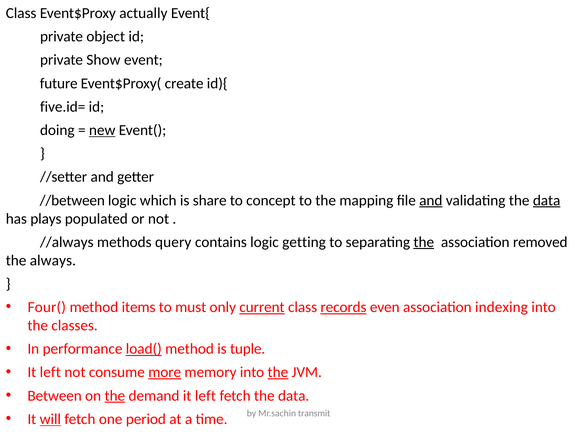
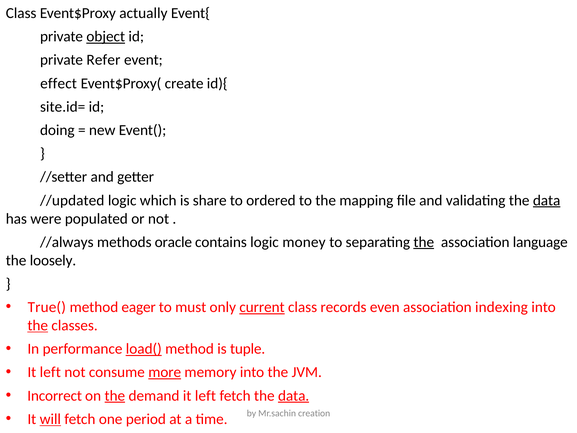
object underline: none -> present (106, 36)
Show: Show -> Refer (103, 60)
future: future -> effect (59, 83)
five.id=: five.id= -> site.id= (63, 107)
new underline: present -> none (102, 130)
//between: //between -> //updated (72, 200)
concept: concept -> ordered (271, 200)
and underline: present -> none (431, 200)
plays: plays -> were (46, 219)
query: query -> oracle (173, 242)
getting: getting -> money (304, 242)
removed: removed -> language (540, 242)
always: always -> loosely (53, 260)
Four(: Four( -> True( (47, 307)
items: items -> eager (139, 307)
records underline: present -> none (344, 307)
the underline: none -> present (38, 325)
the underline: present -> none (278, 372)
Between: Between -> Incorrect (55, 395)
data underline: none -> present (294, 395)
transmit: transmit -> creation (314, 413)
